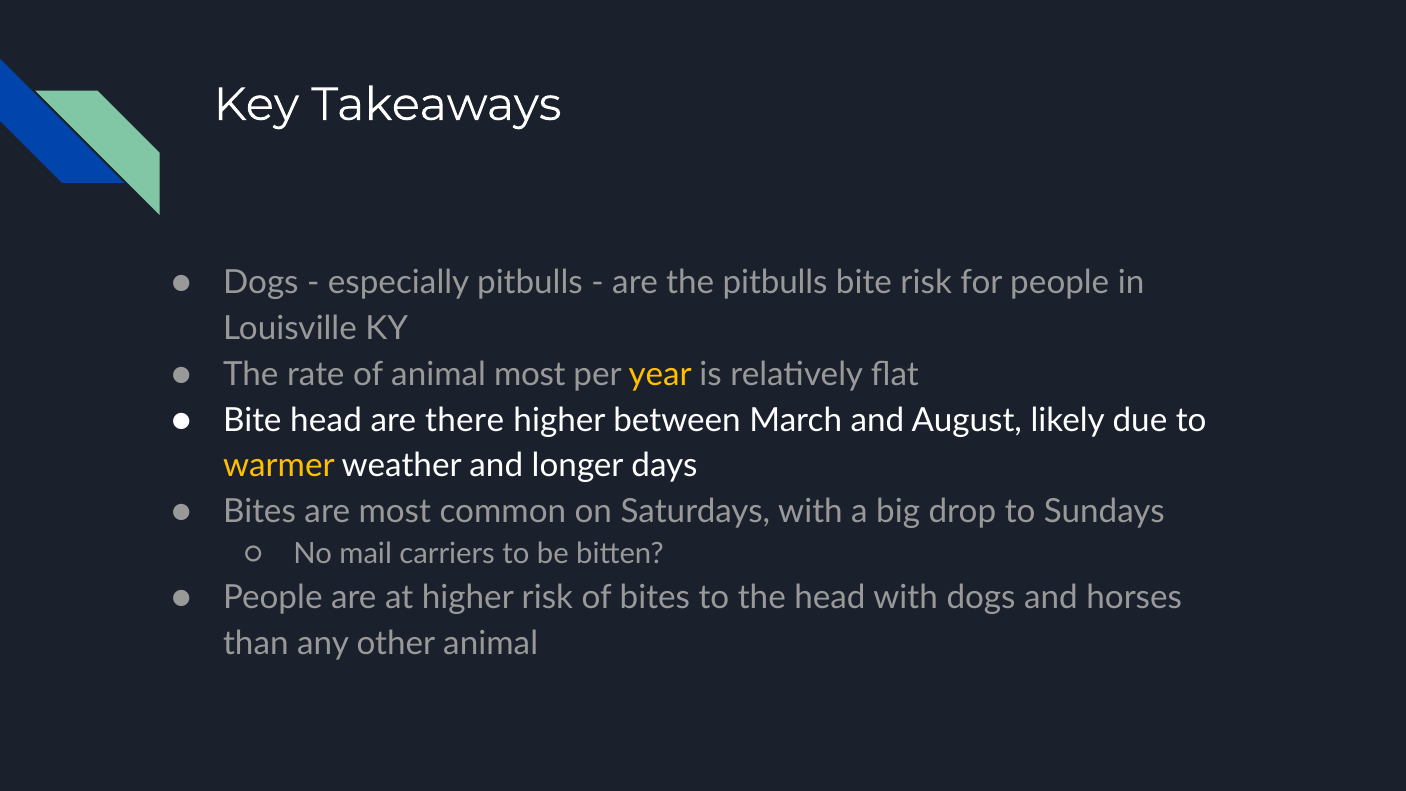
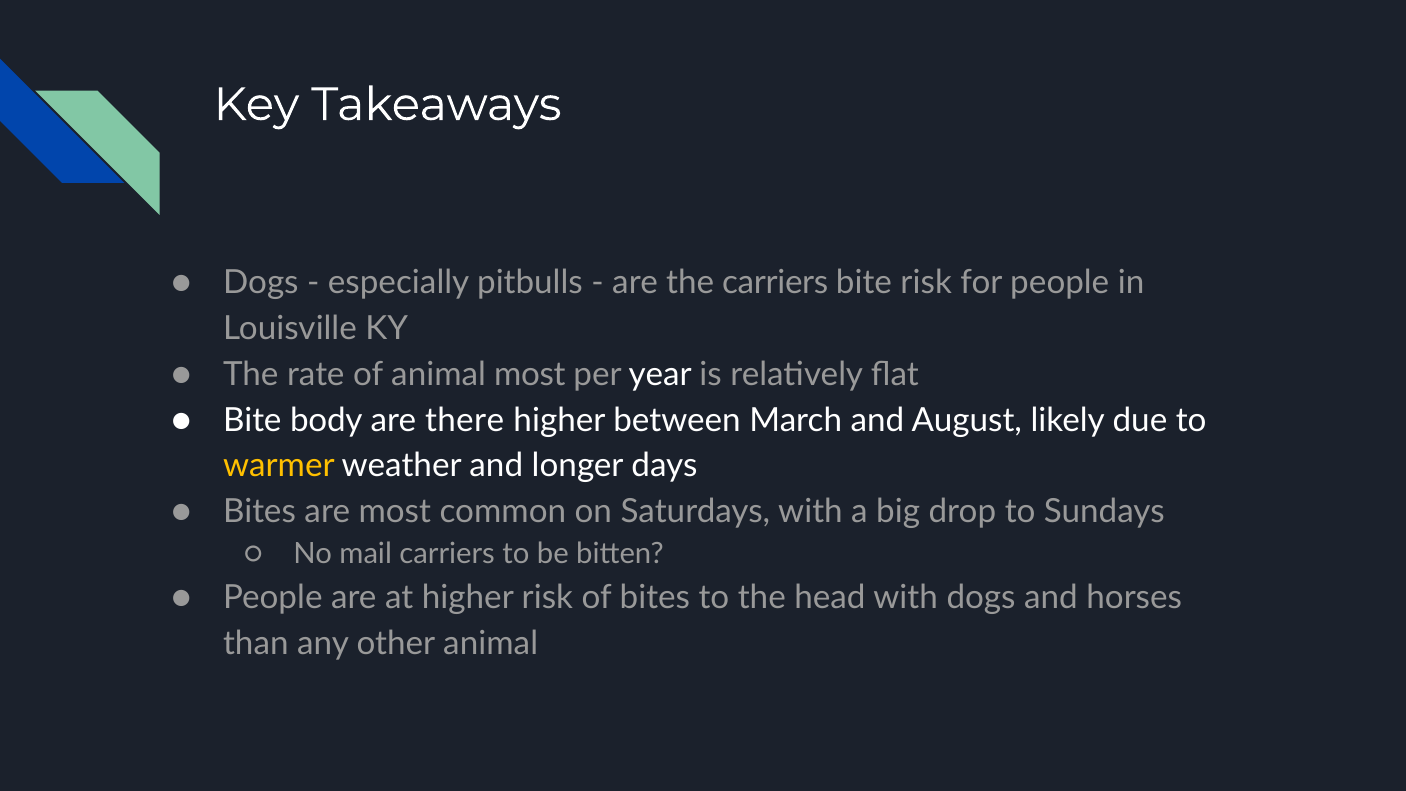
the pitbulls: pitbulls -> carriers (775, 283)
year colour: yellow -> white (660, 374)
Bite head: head -> body (326, 420)
